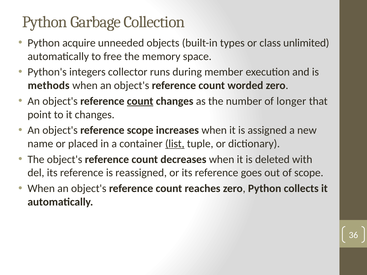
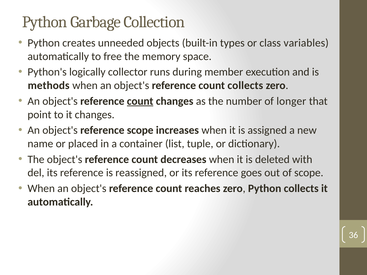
acquire: acquire -> creates (79, 43)
unlimited: unlimited -> variables (306, 43)
integers: integers -> logically (87, 72)
count worded: worded -> collects (245, 86)
list underline: present -> none (175, 144)
